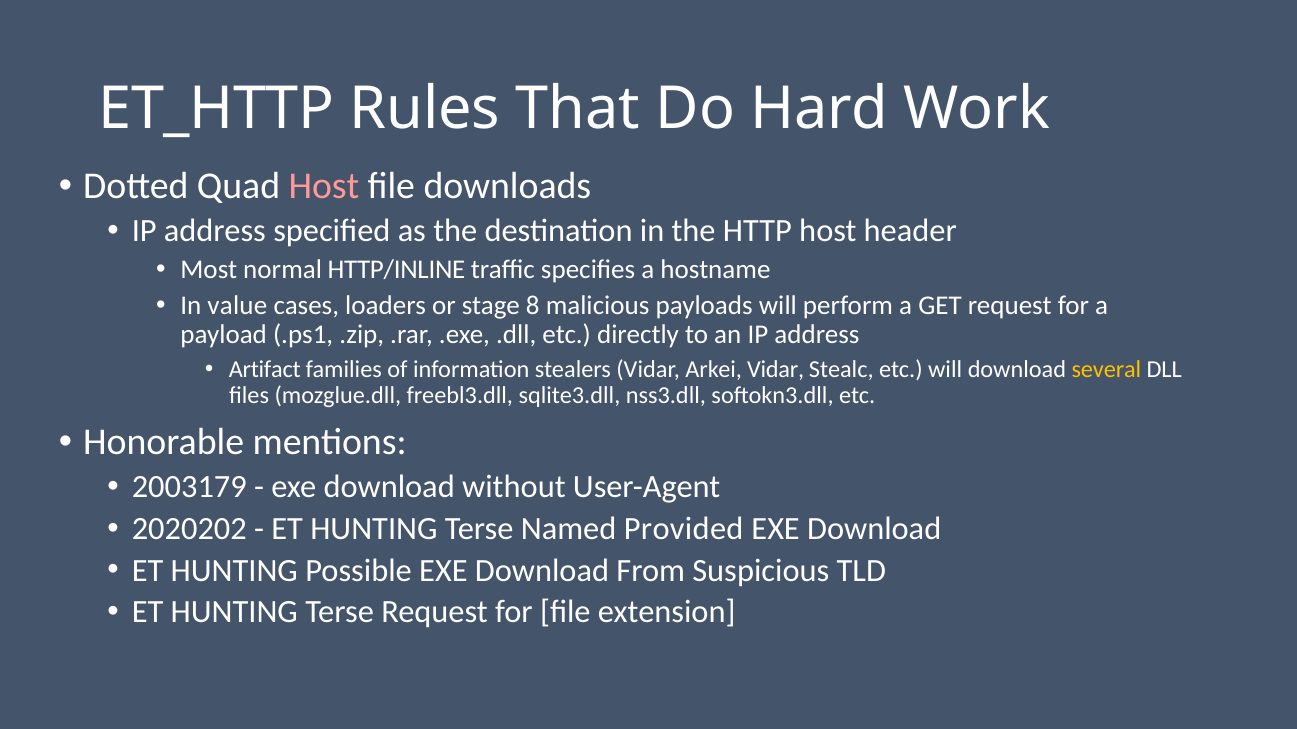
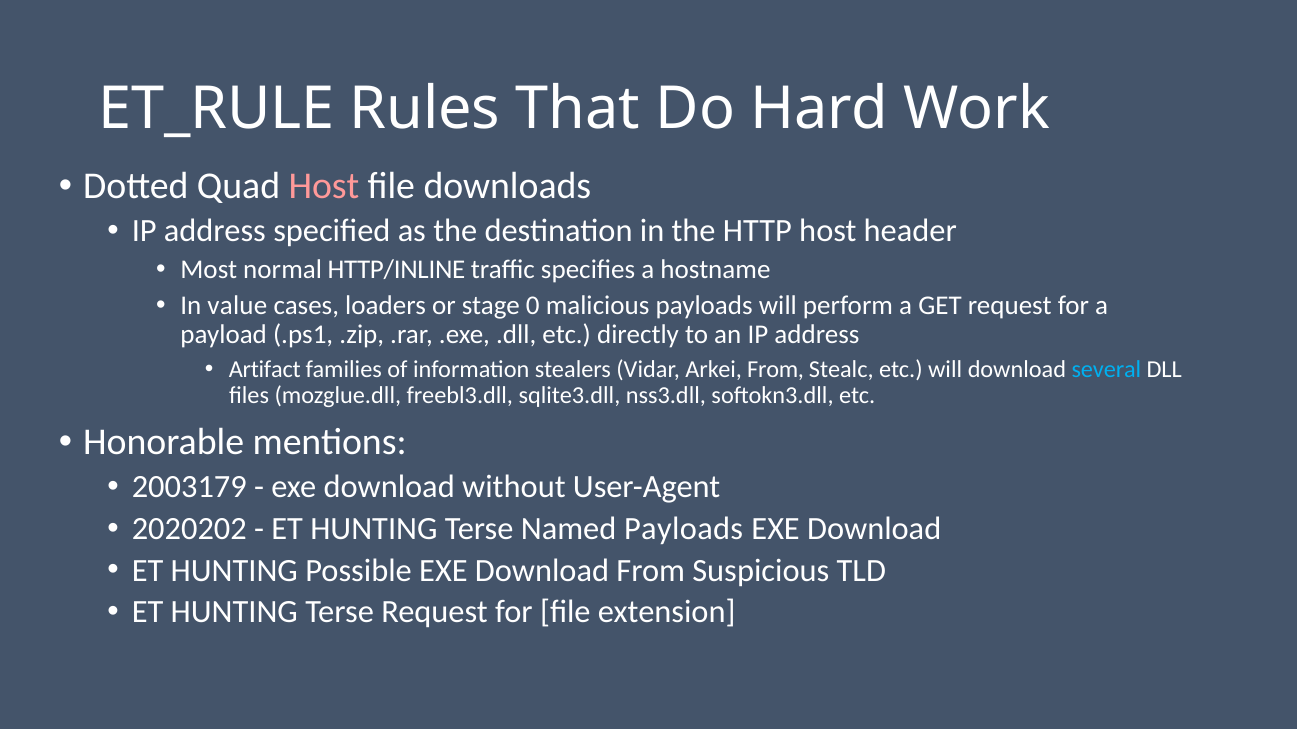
ET_HTTP: ET_HTTP -> ET_RULE (217, 109)
8: 8 -> 0 (533, 306)
Arkei Vidar: Vidar -> From (776, 369)
several colour: yellow -> light blue (1106, 369)
Named Provided: Provided -> Payloads (684, 529)
